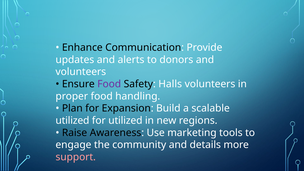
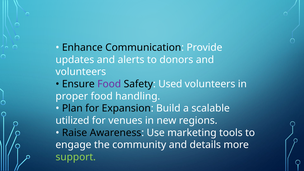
Halls: Halls -> Used (170, 84)
for utilized: utilized -> venues (125, 121)
support colour: pink -> light green (76, 157)
